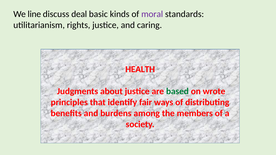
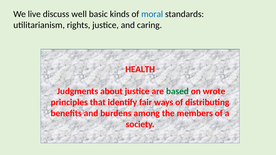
line: line -> live (34, 14)
deal: deal -> well (79, 14)
moral colour: purple -> blue (152, 14)
